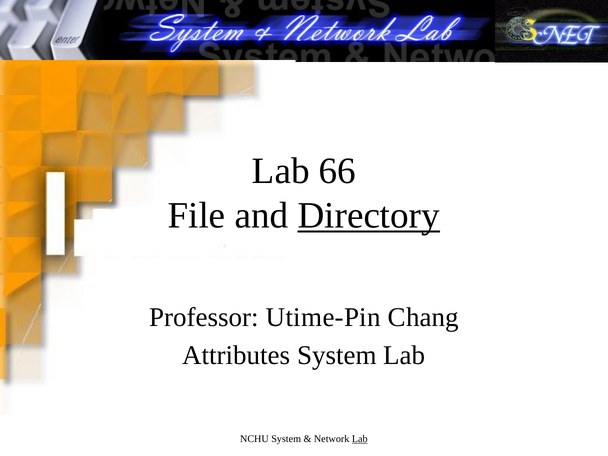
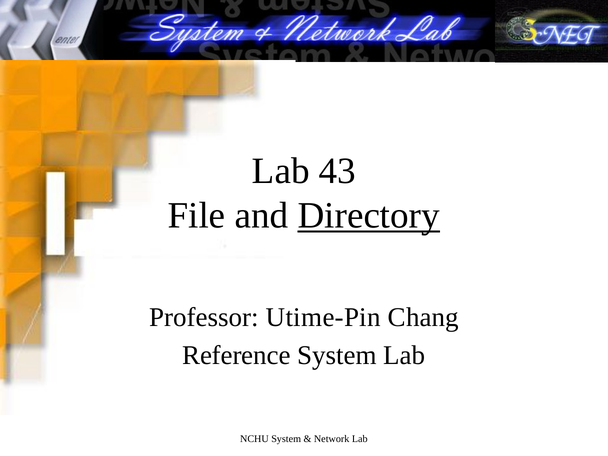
66: 66 -> 43 (337, 171)
Attributes: Attributes -> Reference (236, 355)
Lab underline: present -> none (360, 439)
